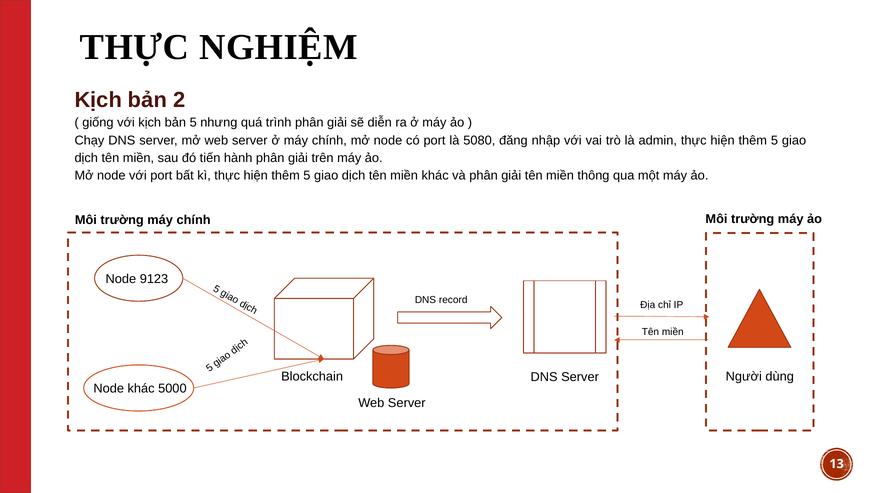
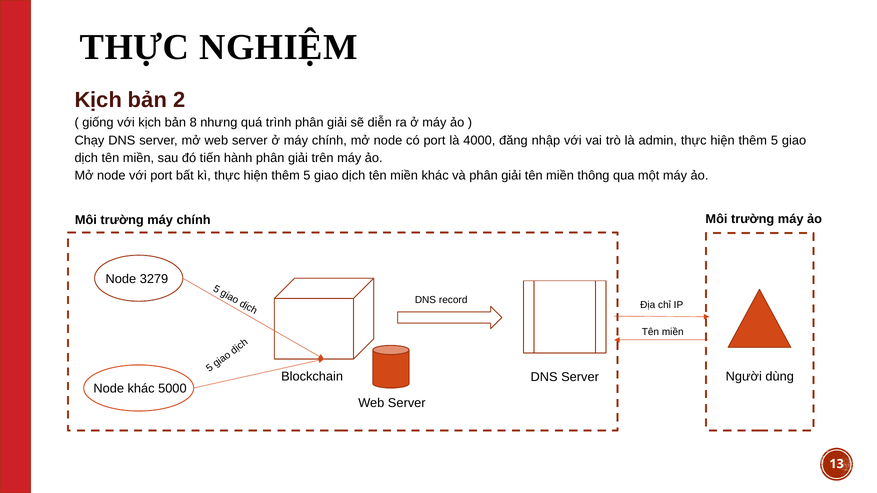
bản 5: 5 -> 8 (193, 123)
5080: 5080 -> 4000 (479, 140)
9123: 9123 -> 3279 (154, 279)
